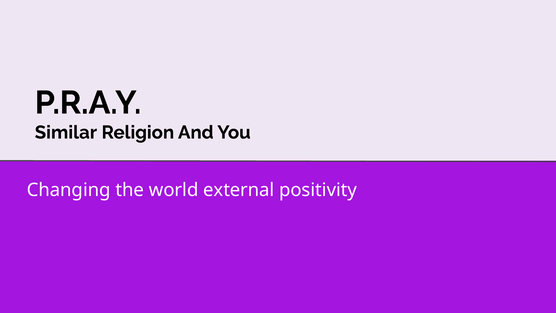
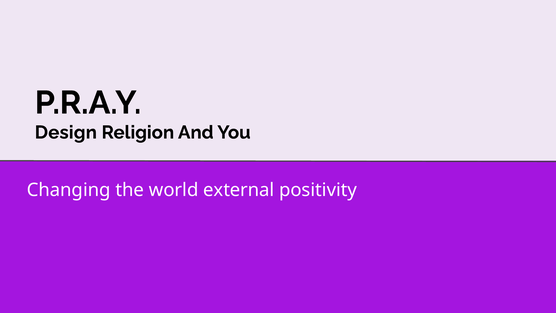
Similar: Similar -> Design (66, 132)
